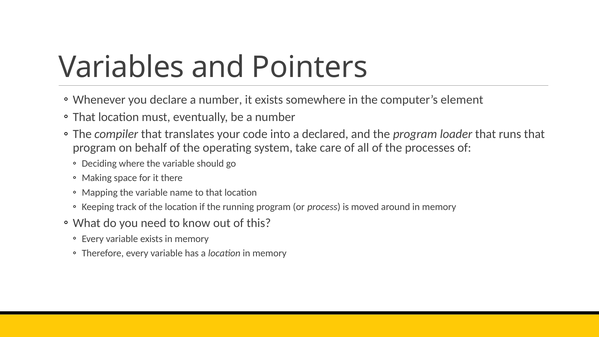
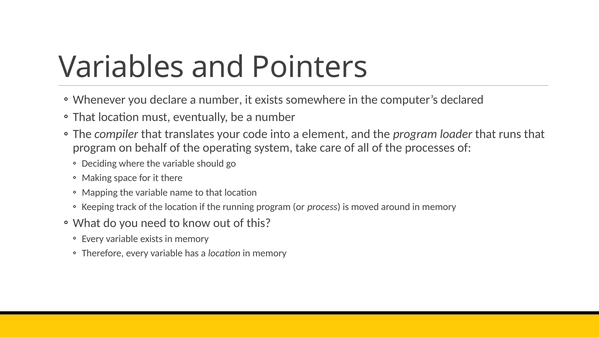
element: element -> declared (462, 100)
declared: declared -> element (325, 134)
